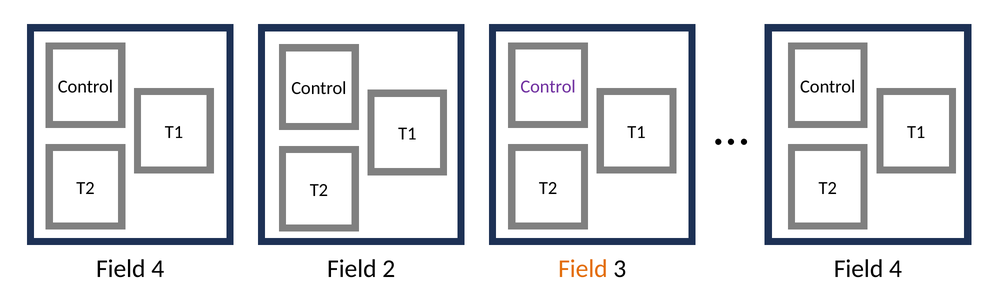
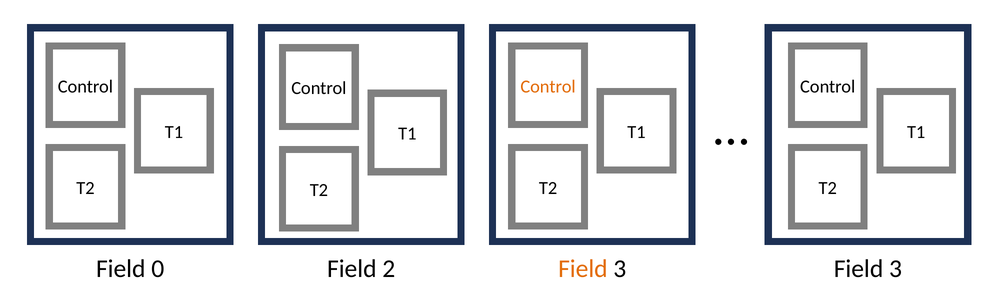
Control colour: purple -> orange (548, 86)
4: 4 -> 0 (158, 269)
3 Field 4: 4 -> 3 (896, 269)
